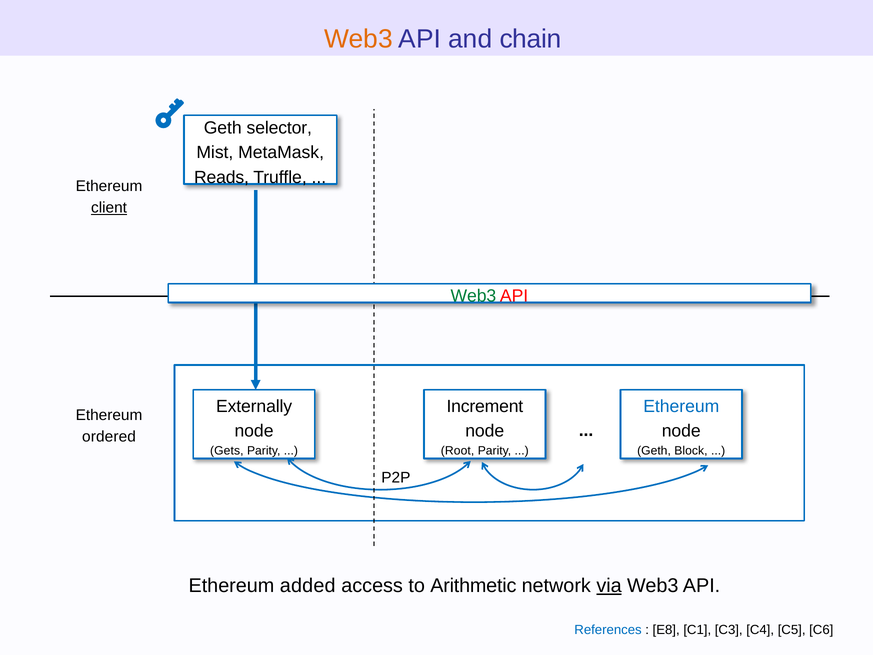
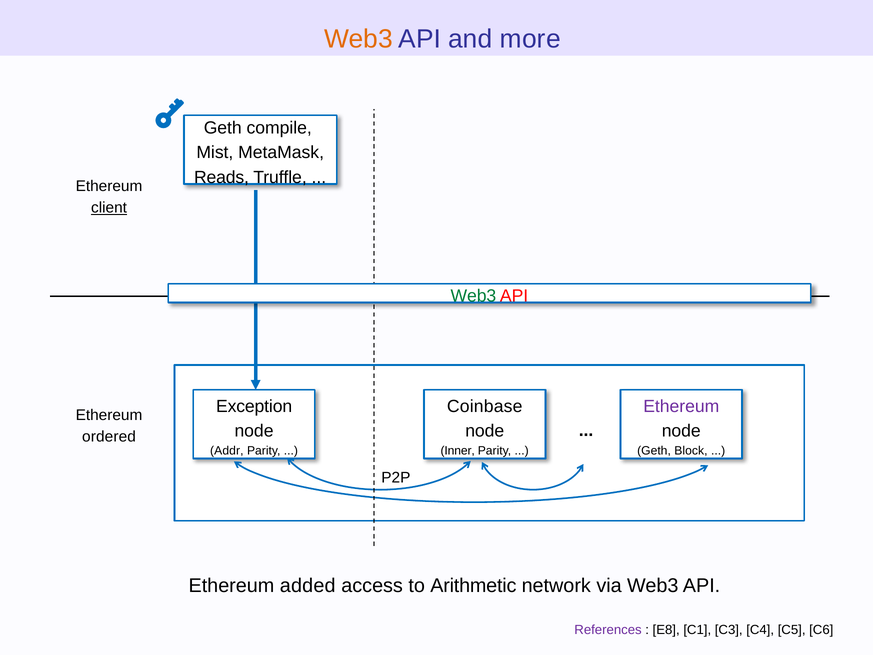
chain: chain -> more (530, 39)
selector: selector -> compile (279, 128)
Externally: Externally -> Exception (254, 406)
Increment: Increment -> Coinbase (485, 406)
Ethereum colour: blue -> purple (681, 406)
Gets: Gets -> Addr (227, 451)
Root: Root -> Inner (458, 451)
via underline: present -> none (609, 585)
References colour: blue -> purple (608, 630)
